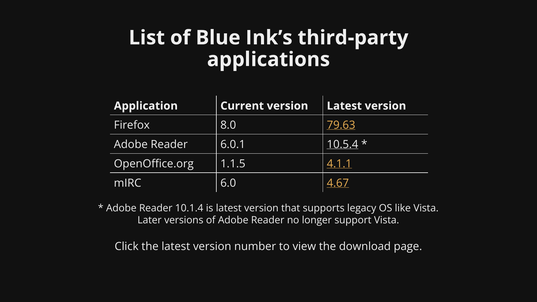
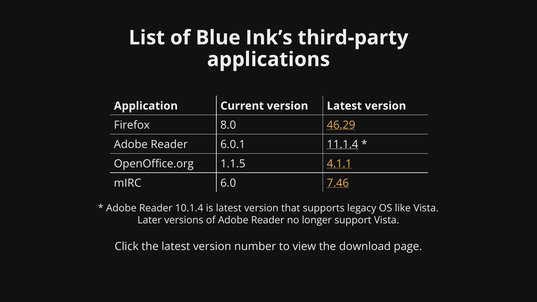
79.63: 79.63 -> 46.29 (341, 125)
10.5.4: 10.5.4 -> 11.1.4 (343, 144)
4.67: 4.67 -> 7.46 (338, 183)
